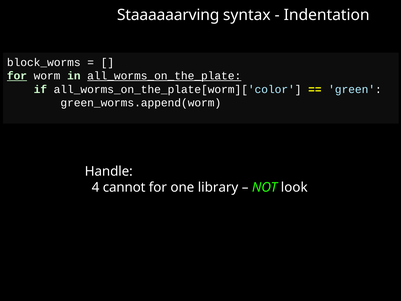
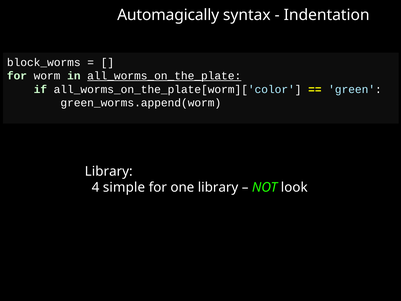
Staaaaaarving: Staaaaaarving -> Automagically (168, 15)
for underline: present -> none (17, 76)
Handle: Handle -> Library (109, 171)
cannot: cannot -> simple (124, 187)
